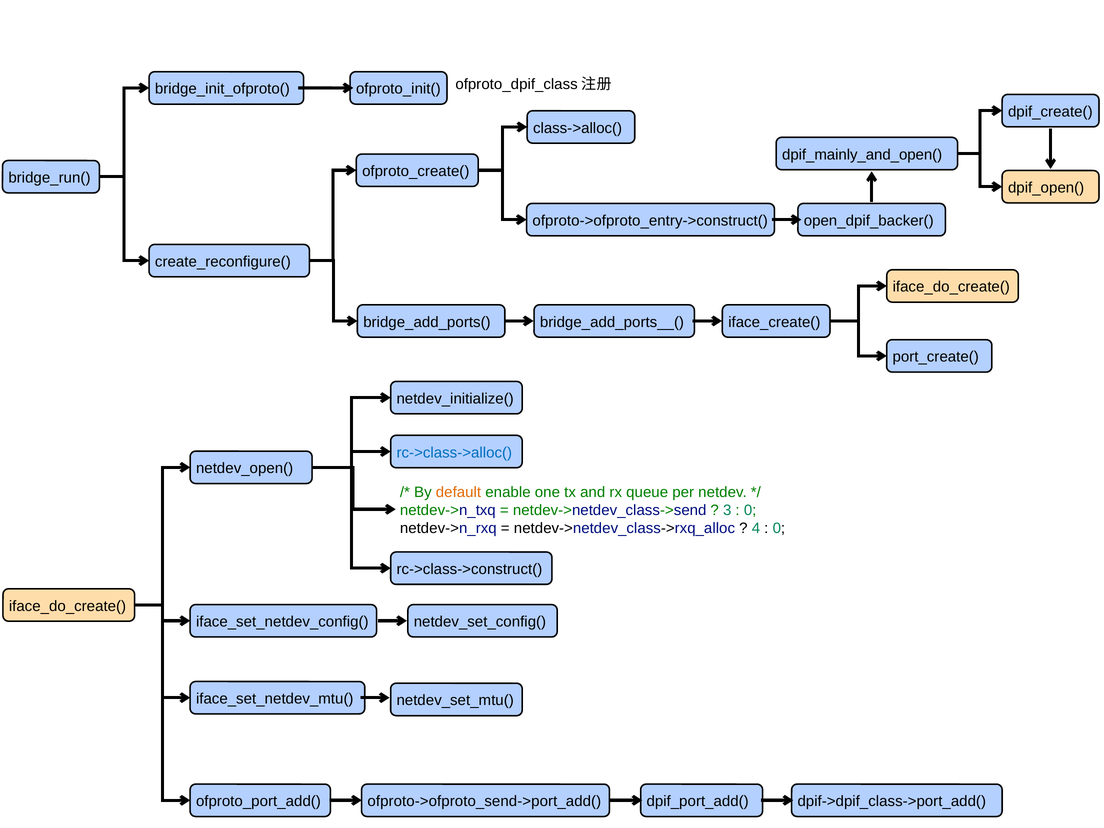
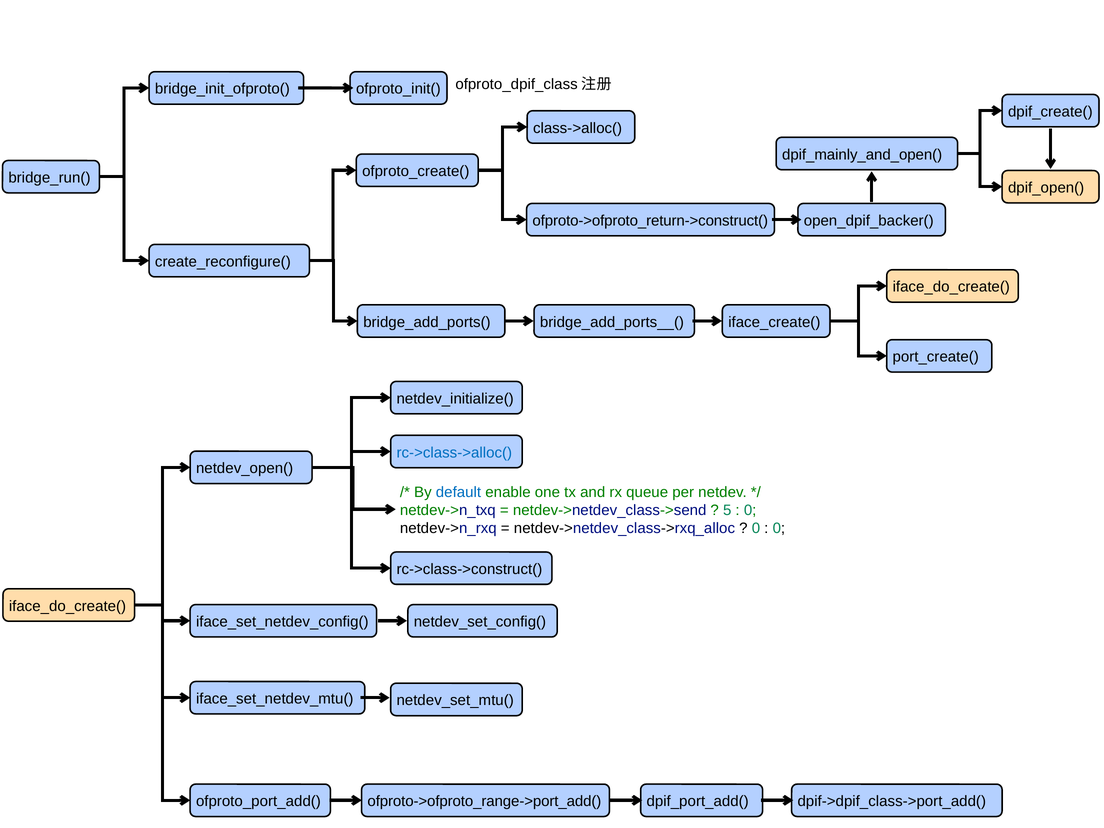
ofproto->ofproto_entry->construct(: ofproto->ofproto_entry->construct( -> ofproto->ofproto_return->construct( (650, 221)
default colour: orange -> blue (458, 492)
3: 3 -> 5 (727, 510)
4: 4 -> 0 (756, 528)
ofproto->ofproto_send->port_add(: ofproto->ofproto_send->port_add( -> ofproto->ofproto_range->port_add( (484, 801)
